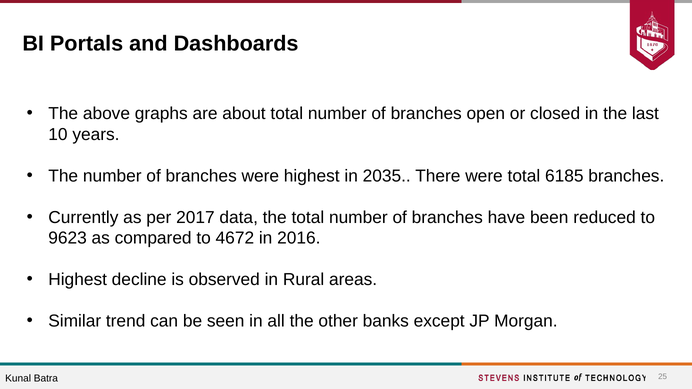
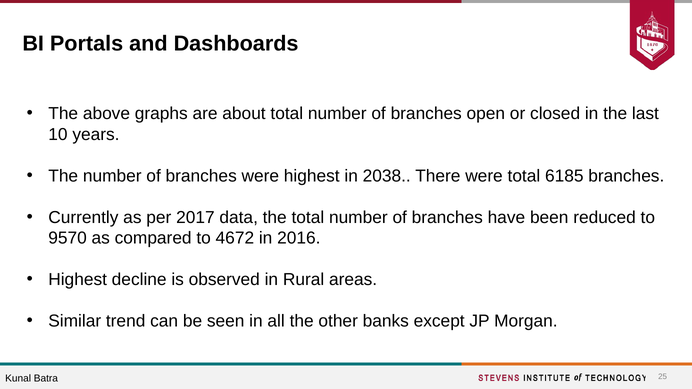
2035: 2035 -> 2038 (387, 176)
9623: 9623 -> 9570 (68, 238)
